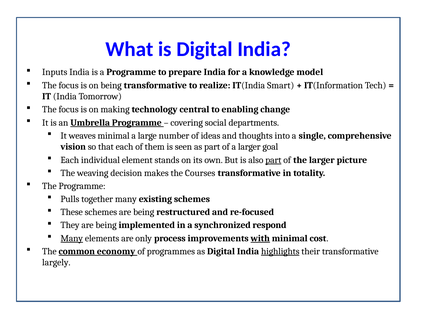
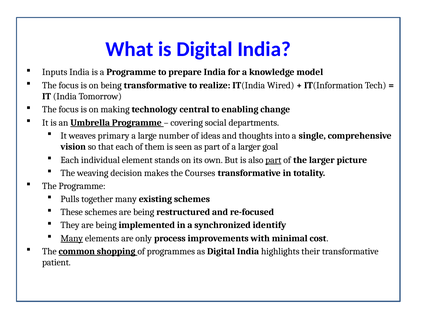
Smart: Smart -> Wired (281, 85)
weaves minimal: minimal -> primary (114, 136)
respond: respond -> identify (269, 226)
with underline: present -> none (260, 239)
economy: economy -> shopping (116, 252)
highlights underline: present -> none (280, 252)
largely: largely -> patient (56, 263)
